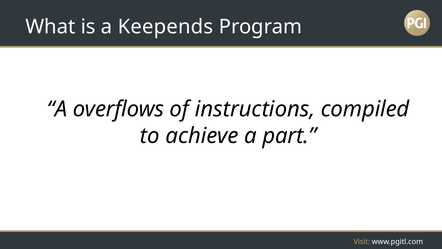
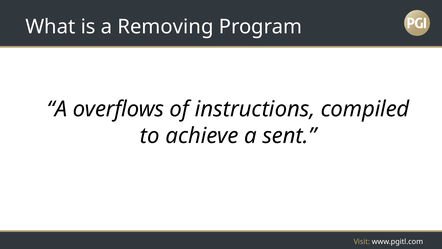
Keepends: Keepends -> Removing (166, 27)
part: part -> sent (289, 136)
